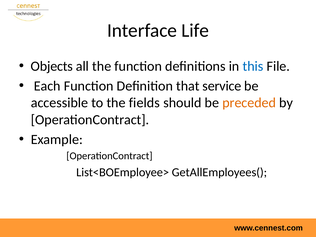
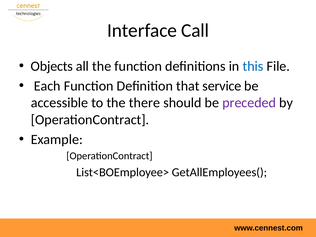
Life: Life -> Call (195, 31)
fields: fields -> there (144, 103)
preceded colour: orange -> purple (249, 103)
